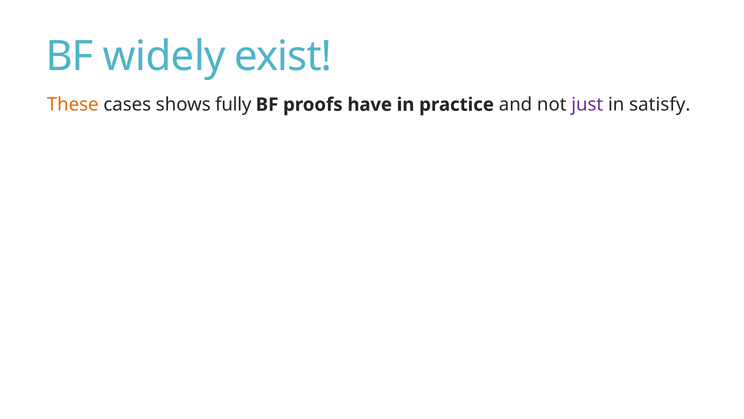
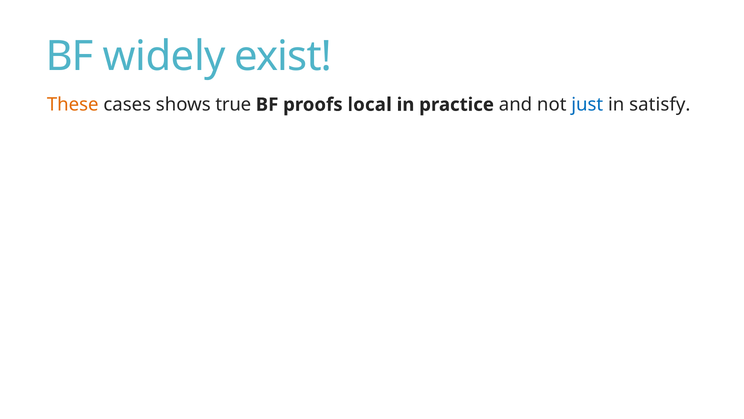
fully: fully -> true (233, 105)
have: have -> local (370, 105)
just colour: purple -> blue (587, 105)
